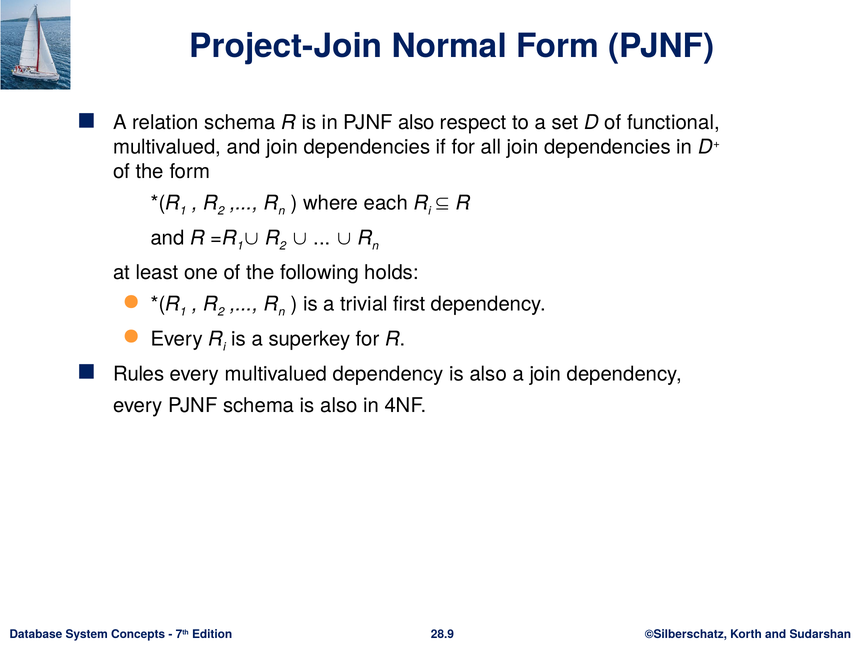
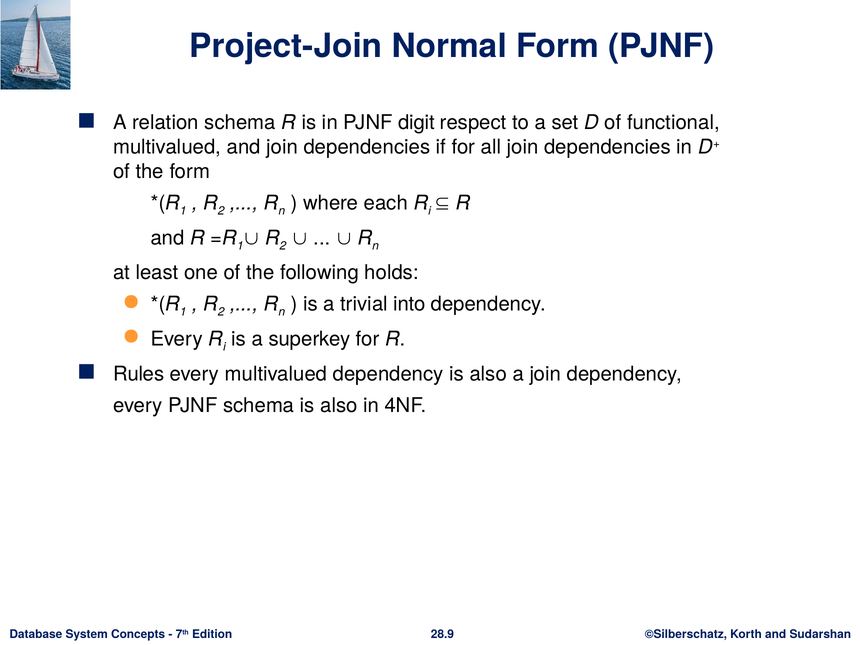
PJNF also: also -> digit (416, 123)
first: first -> into (409, 304)
